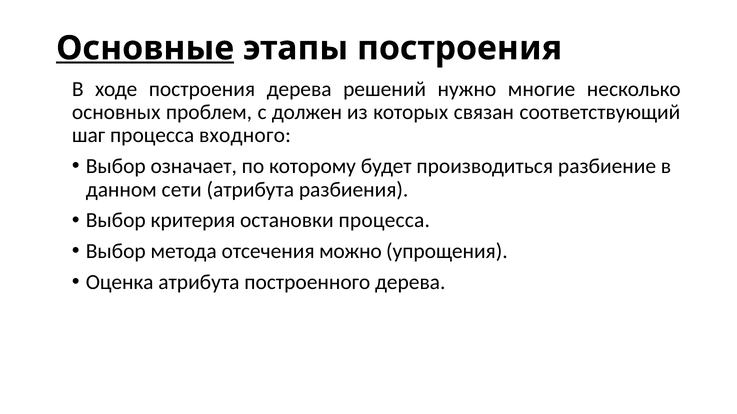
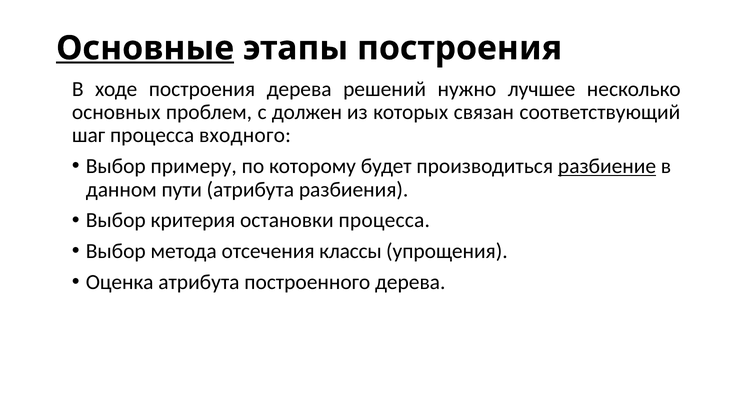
многие: многие -> лучшее (542, 89)
означает: означает -> примеру (194, 166)
разбиение underline: none -> present (607, 166)
сети: сети -> пути (182, 190)
можно: можно -> классы (350, 251)
